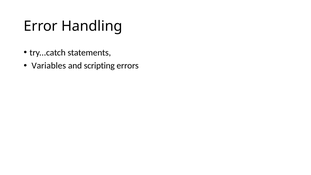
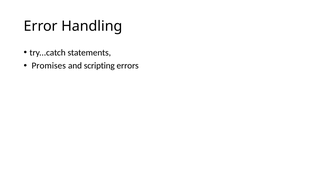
Variables: Variables -> Promises (49, 66)
